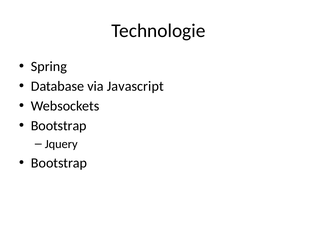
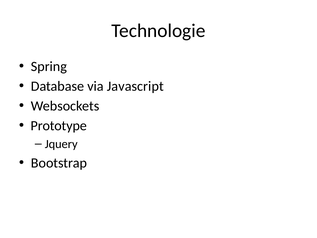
Bootstrap: Bootstrap -> Prototype (59, 126)
